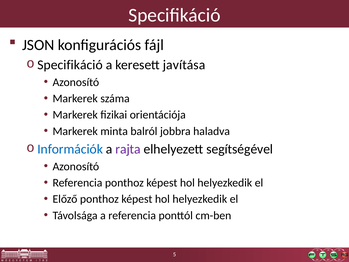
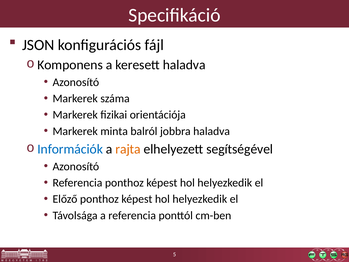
Specifikáció: Specifikáció -> Komponens (70, 65)
keresett javítása: javítása -> haladva (184, 65)
rajta colour: purple -> orange (128, 149)
